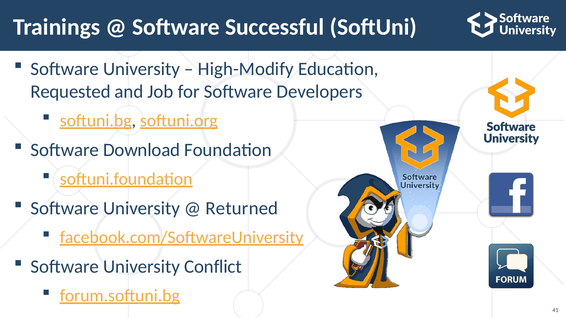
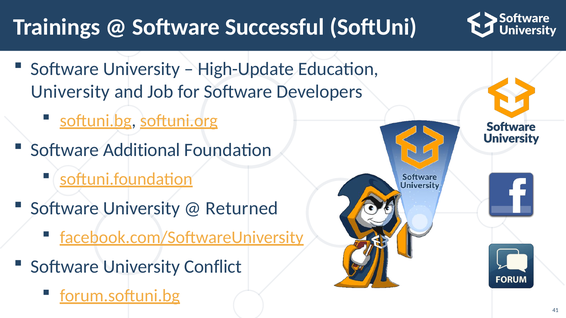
High-Modify: High-Modify -> High-Update (246, 69)
Requested: Requested -> University (70, 92)
Download: Download -> Additional (142, 150)
